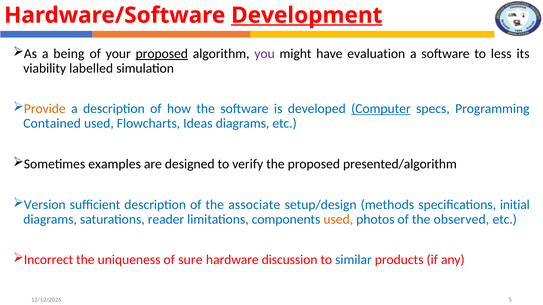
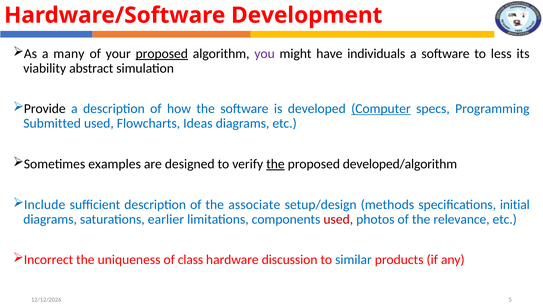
Development underline: present -> none (307, 15)
being: being -> many (69, 54)
evaluation: evaluation -> individuals (376, 54)
labelled: labelled -> abstract (91, 68)
Provide colour: orange -> black (45, 109)
Contained: Contained -> Submitted (52, 124)
the underline: none -> present (275, 164)
presented/algorithm: presented/algorithm -> developed/algorithm (400, 164)
Version: Version -> Include (45, 205)
reader: reader -> earlier (166, 220)
used colour: orange -> red (338, 220)
observed: observed -> relevance (461, 220)
sure: sure -> class (190, 260)
